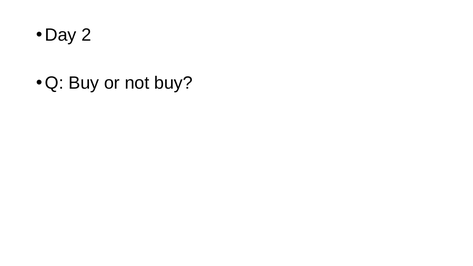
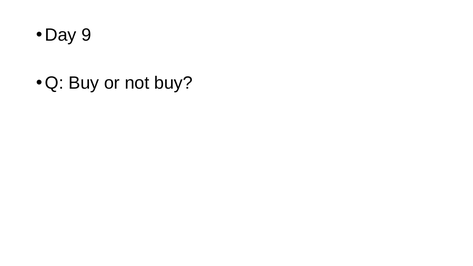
2: 2 -> 9 (86, 35)
